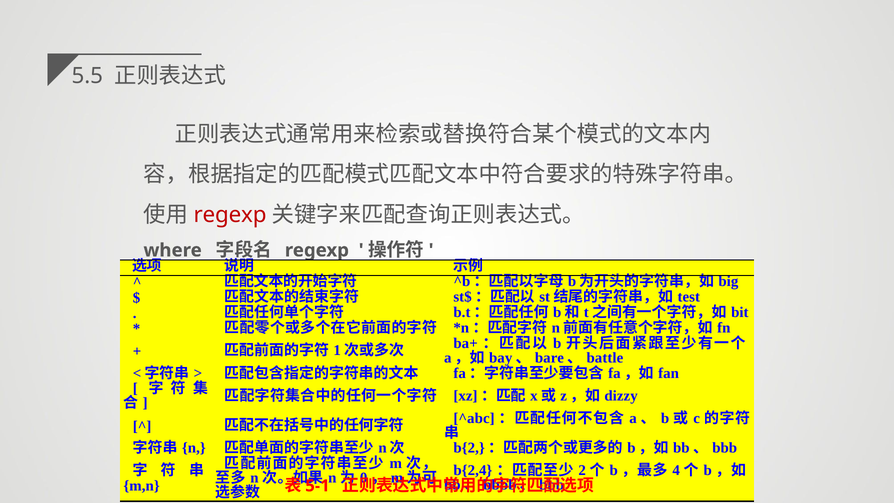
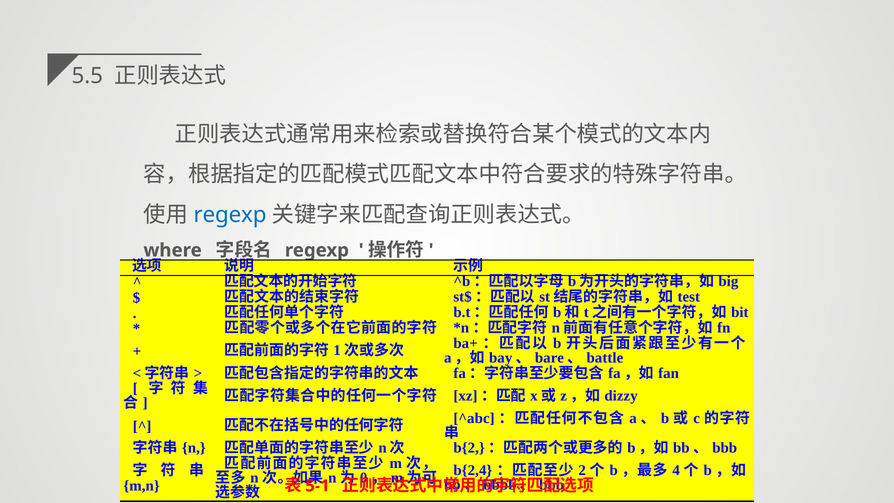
regexp colour: red -> blue (230, 215)
